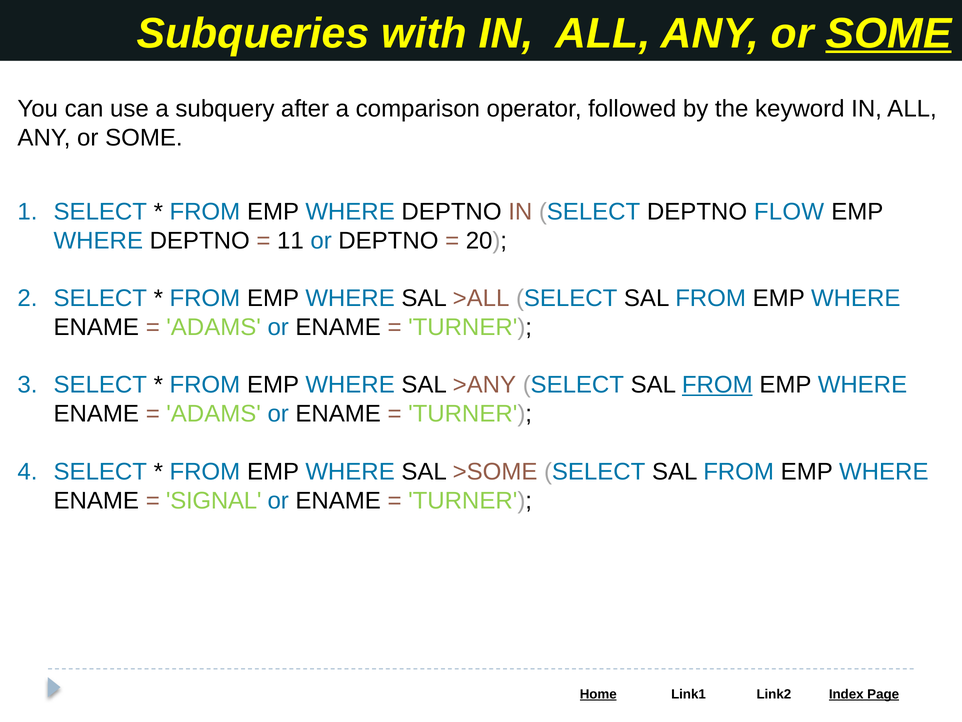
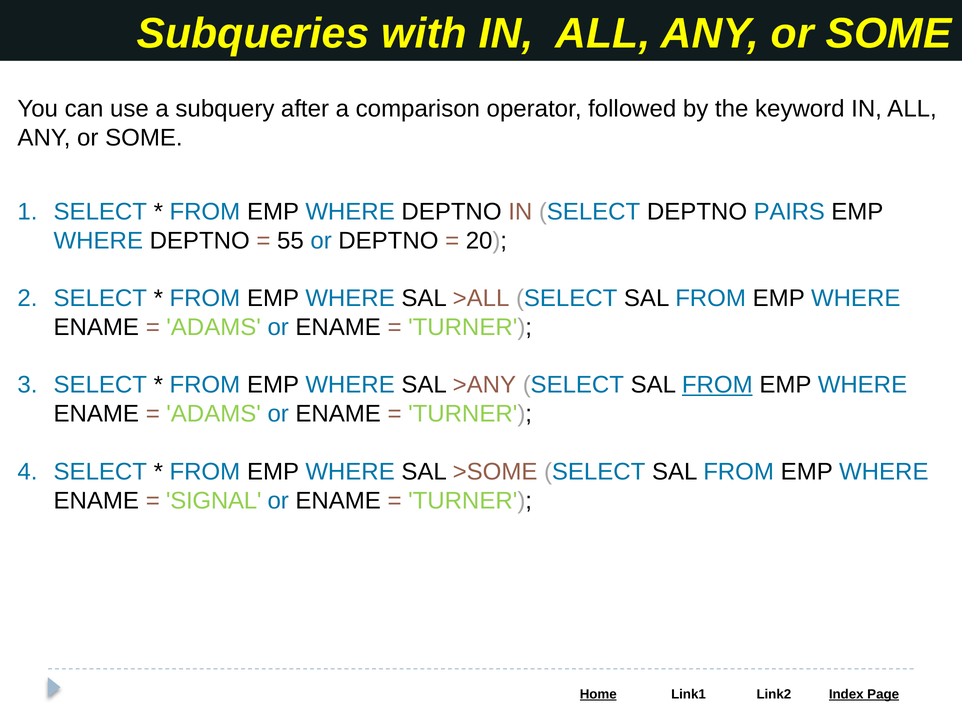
SOME underline: present -> none (889, 33)
FLOW: FLOW -> PAIRS (789, 212)
11: 11 -> 55 (290, 240)
